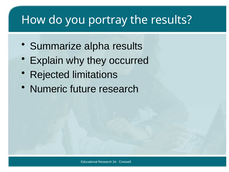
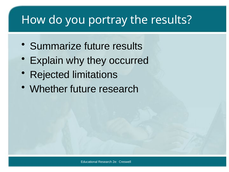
Summarize alpha: alpha -> future (97, 46)
Numeric: Numeric -> Whether (49, 89)
